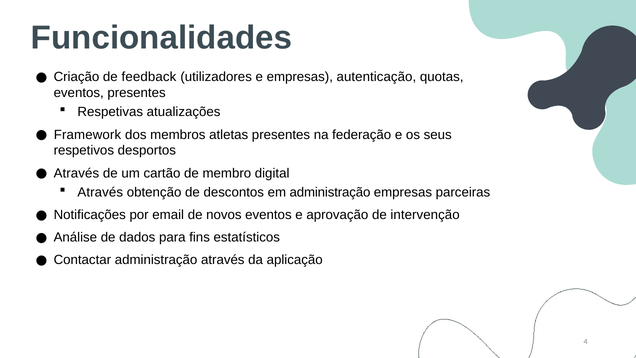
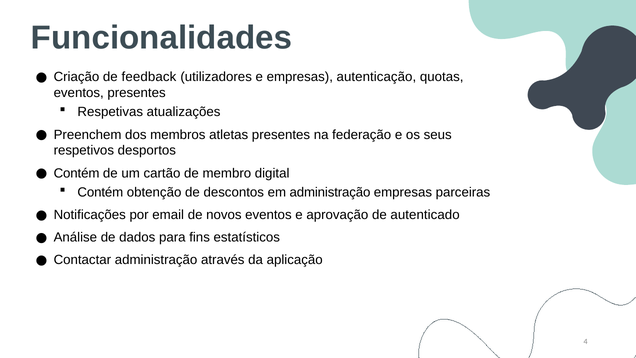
Framework: Framework -> Preenchem (88, 135)
Através: Através -> Contém (77, 173)
Através: Através -> Contém (100, 192)
intervenção: intervenção -> autenticado (425, 215)
